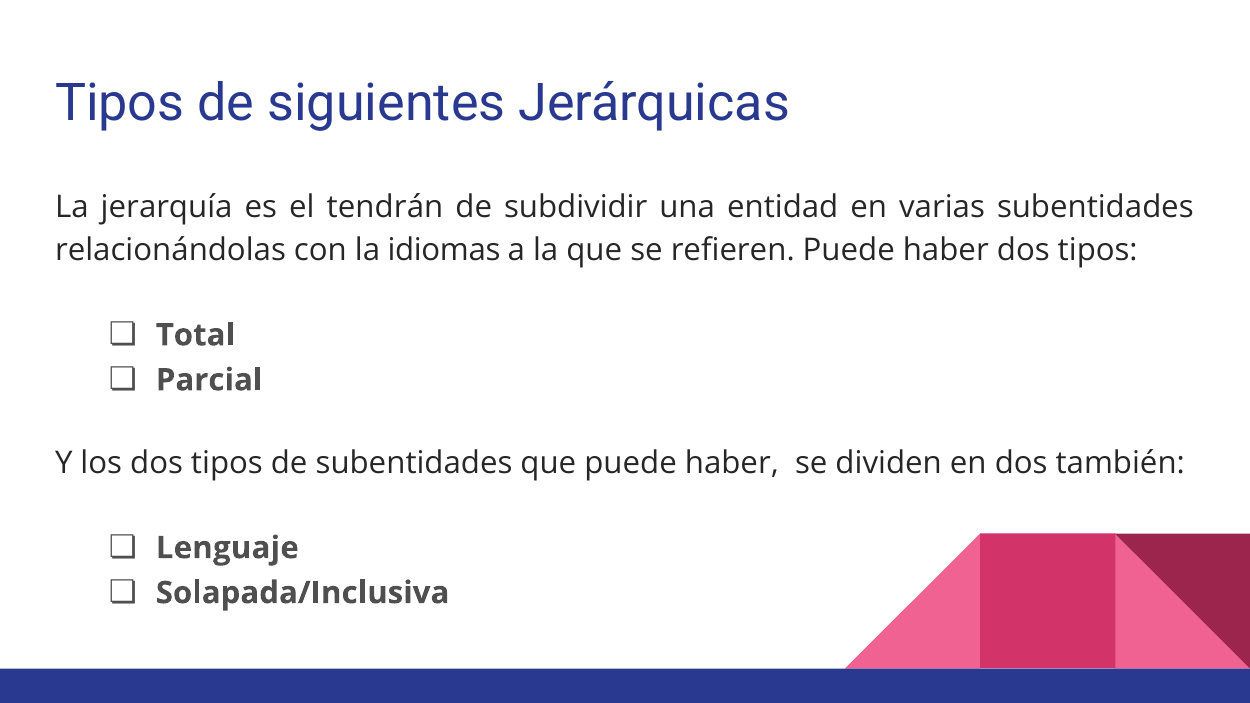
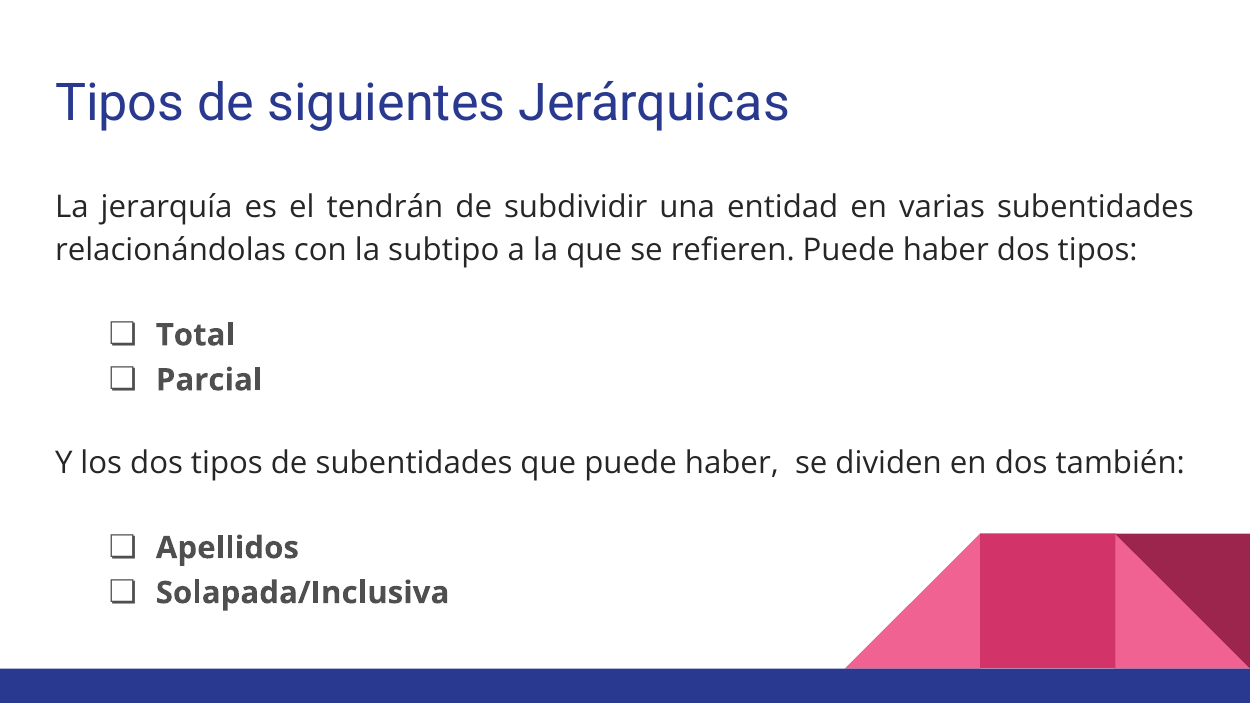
idiomas: idiomas -> subtipo (444, 250)
Lenguaje: Lenguaje -> Apellidos (227, 548)
